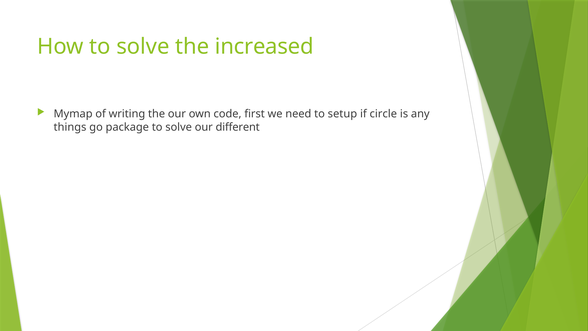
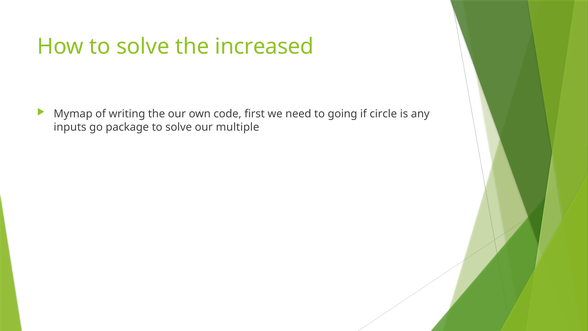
setup: setup -> going (343, 114)
things: things -> inputs (70, 127)
different: different -> multiple (238, 127)
